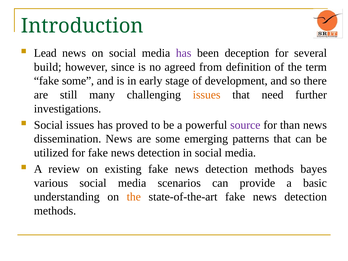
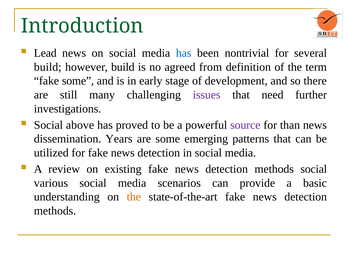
has colour: purple -> blue (184, 53)
deception: deception -> nontrivial (247, 53)
however since: since -> build (123, 67)
issues colour: orange -> purple (207, 95)
Social issues: issues -> above (80, 125)
dissemination News: News -> Years (119, 139)
methods bayes: bayes -> social (314, 169)
